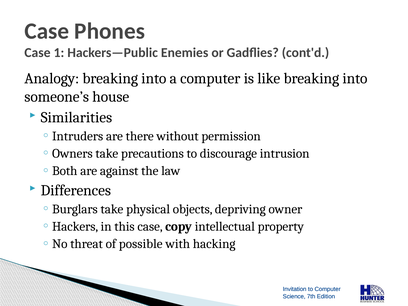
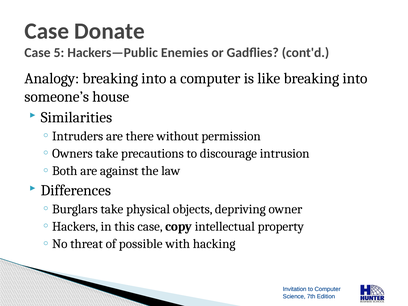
Phones: Phones -> Donate (110, 31)
1: 1 -> 5 (59, 53)
